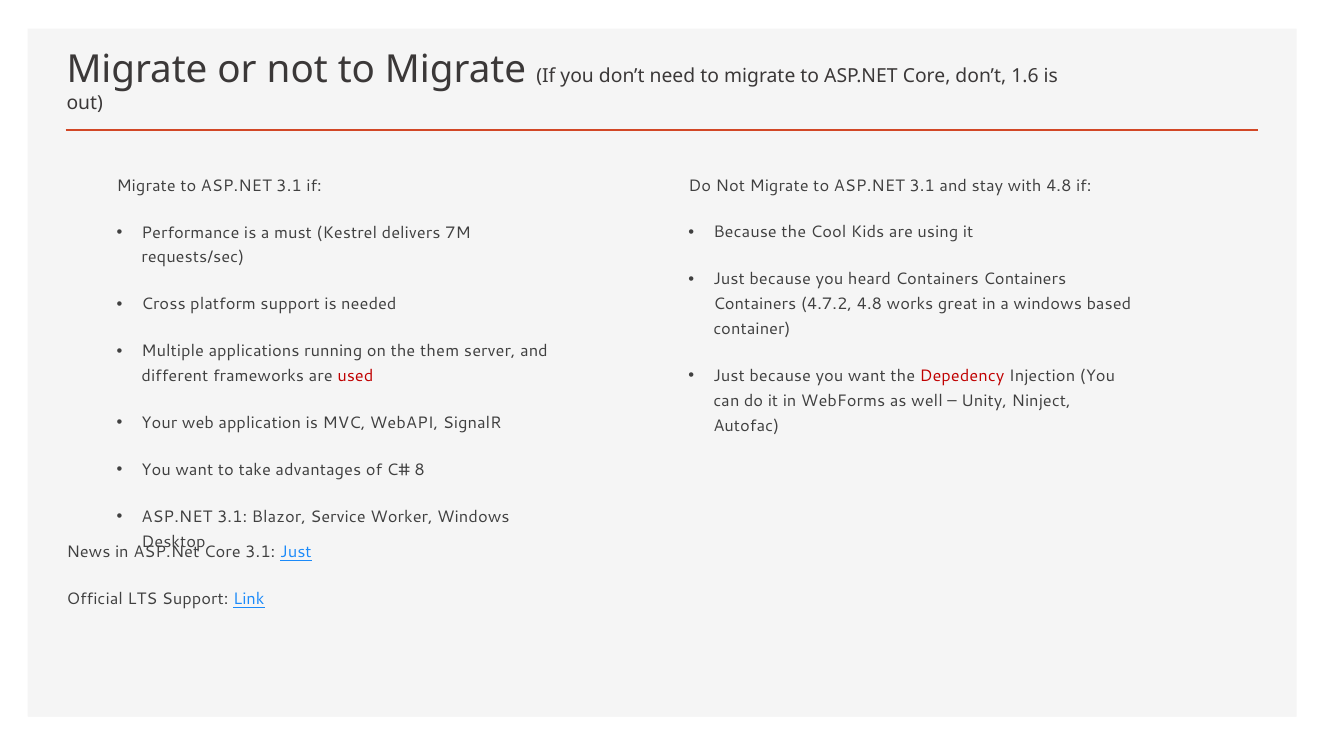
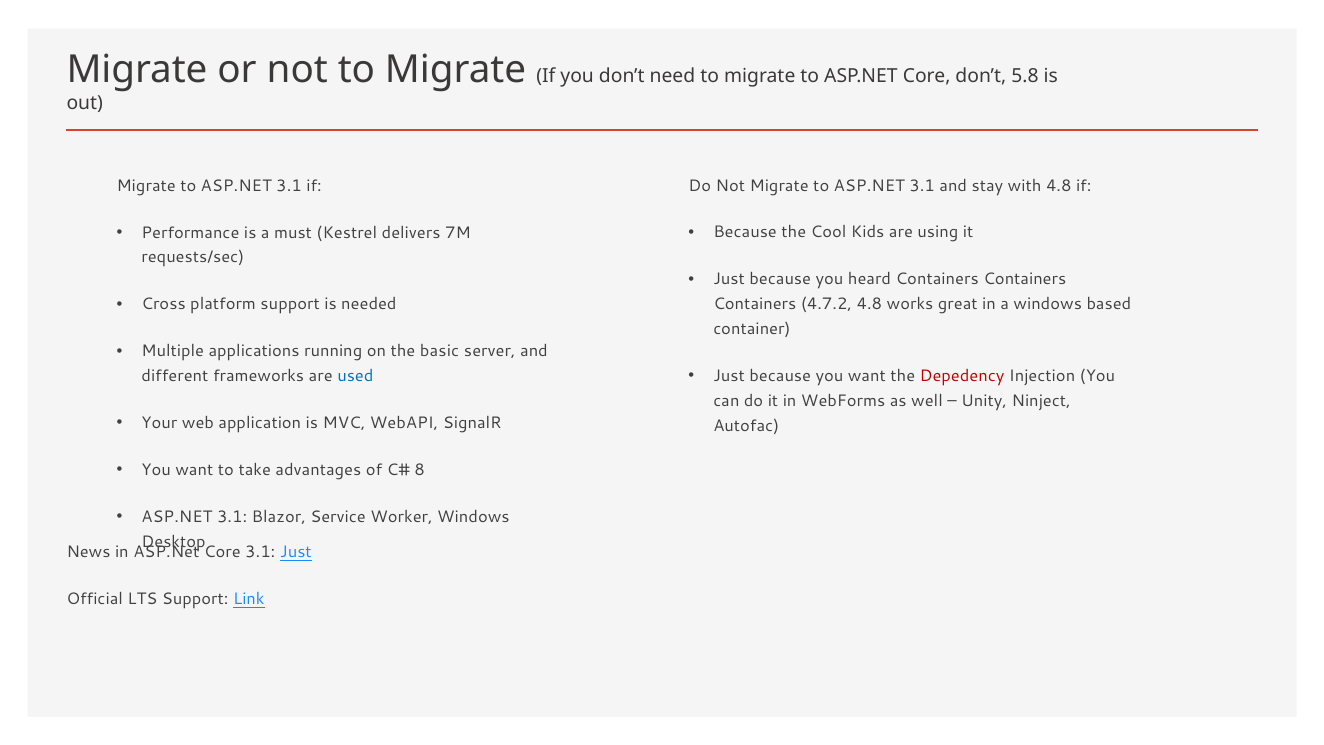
1.6: 1.6 -> 5.8 (1025, 76)
them: them -> basic (440, 351)
used colour: red -> blue (355, 376)
